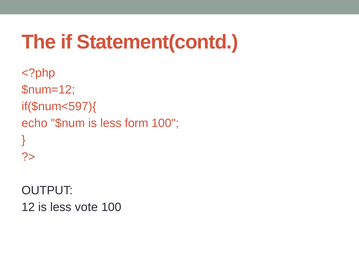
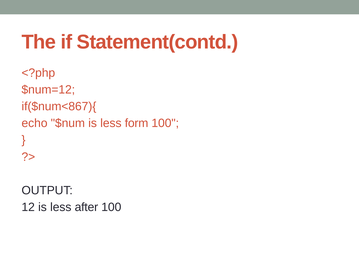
if($num<597){: if($num<597){ -> if($num<867){ (59, 106)
vote: vote -> after (86, 207)
